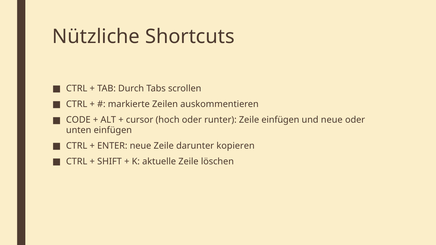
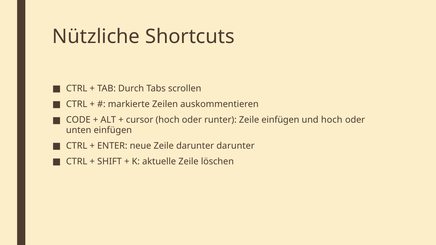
und neue: neue -> hoch (332, 120)
darunter kopieren: kopieren -> darunter (236, 146)
